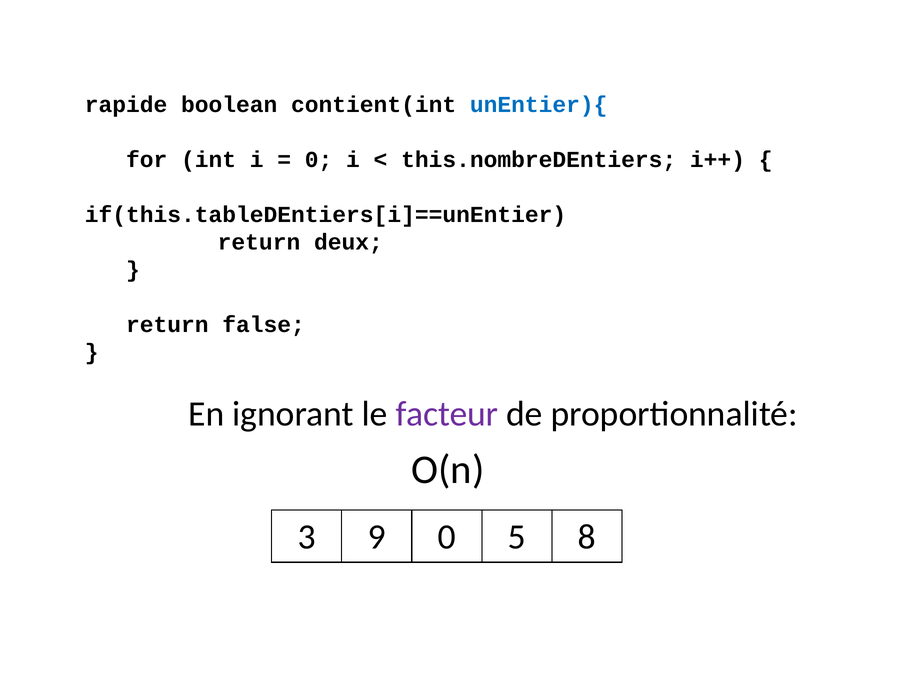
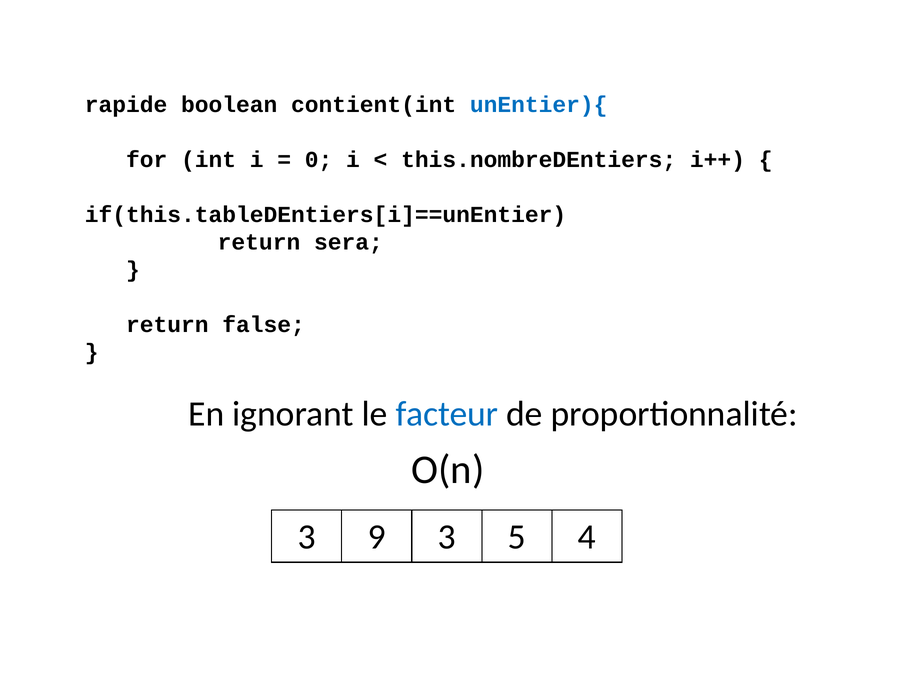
deux: deux -> sera (348, 242)
facteur colour: purple -> blue (447, 414)
9 0: 0 -> 3 (447, 537)
8: 8 -> 4 (587, 537)
